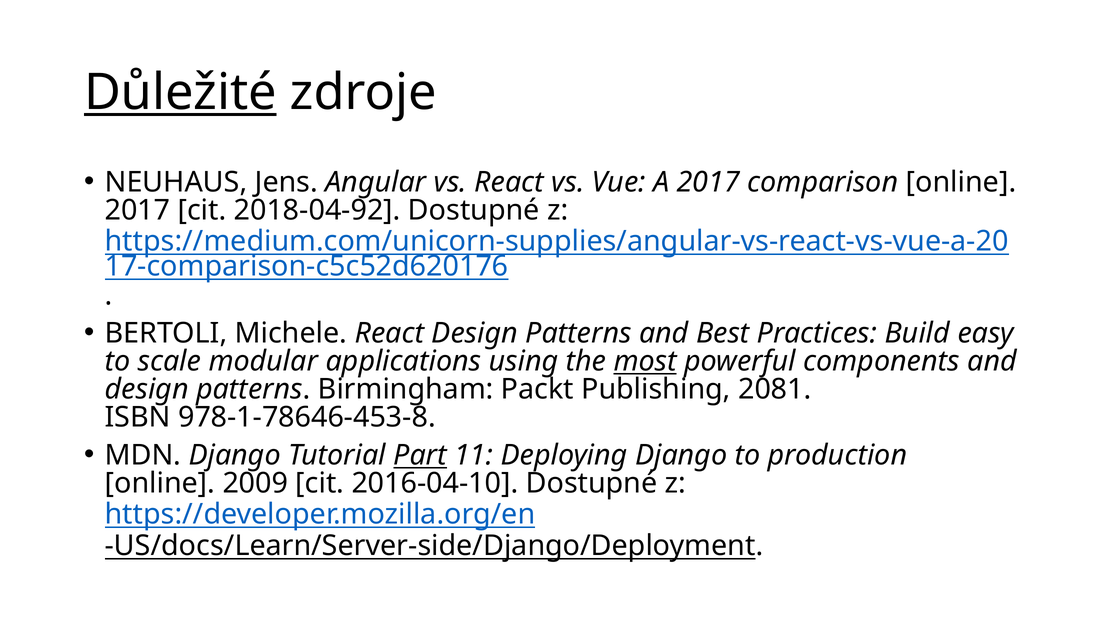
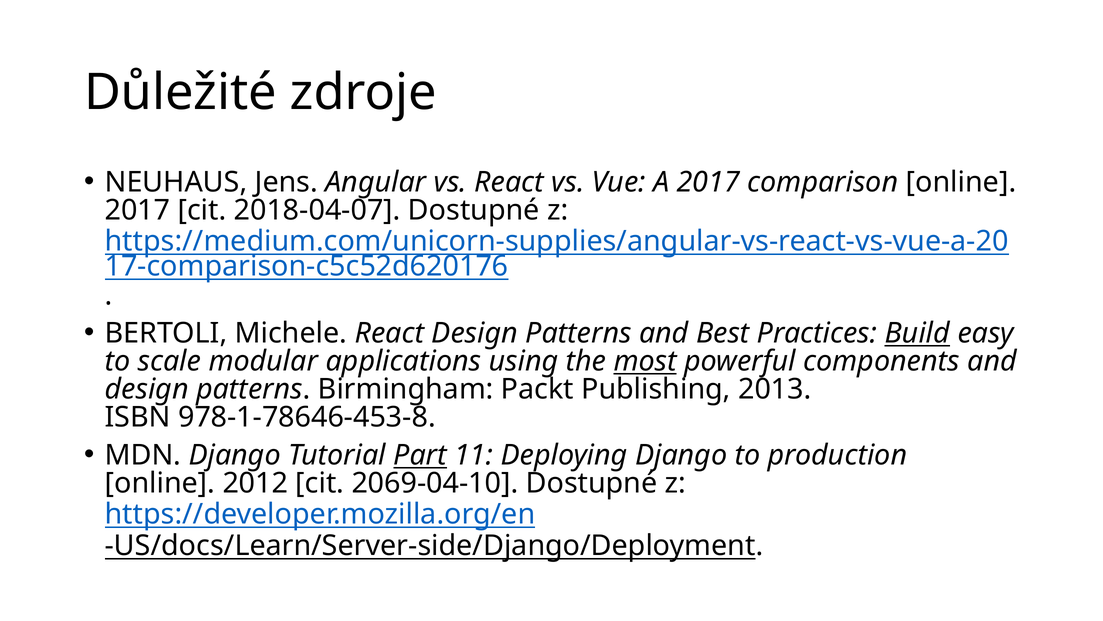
Důležité underline: present -> none (180, 93)
2018-04-92: 2018-04-92 -> 2018-04-07 (317, 210)
Build underline: none -> present (917, 333)
2081: 2081 -> 2013 (775, 389)
2009: 2009 -> 2012 (255, 483)
2016-04-10: 2016-04-10 -> 2069-04-10 (435, 483)
